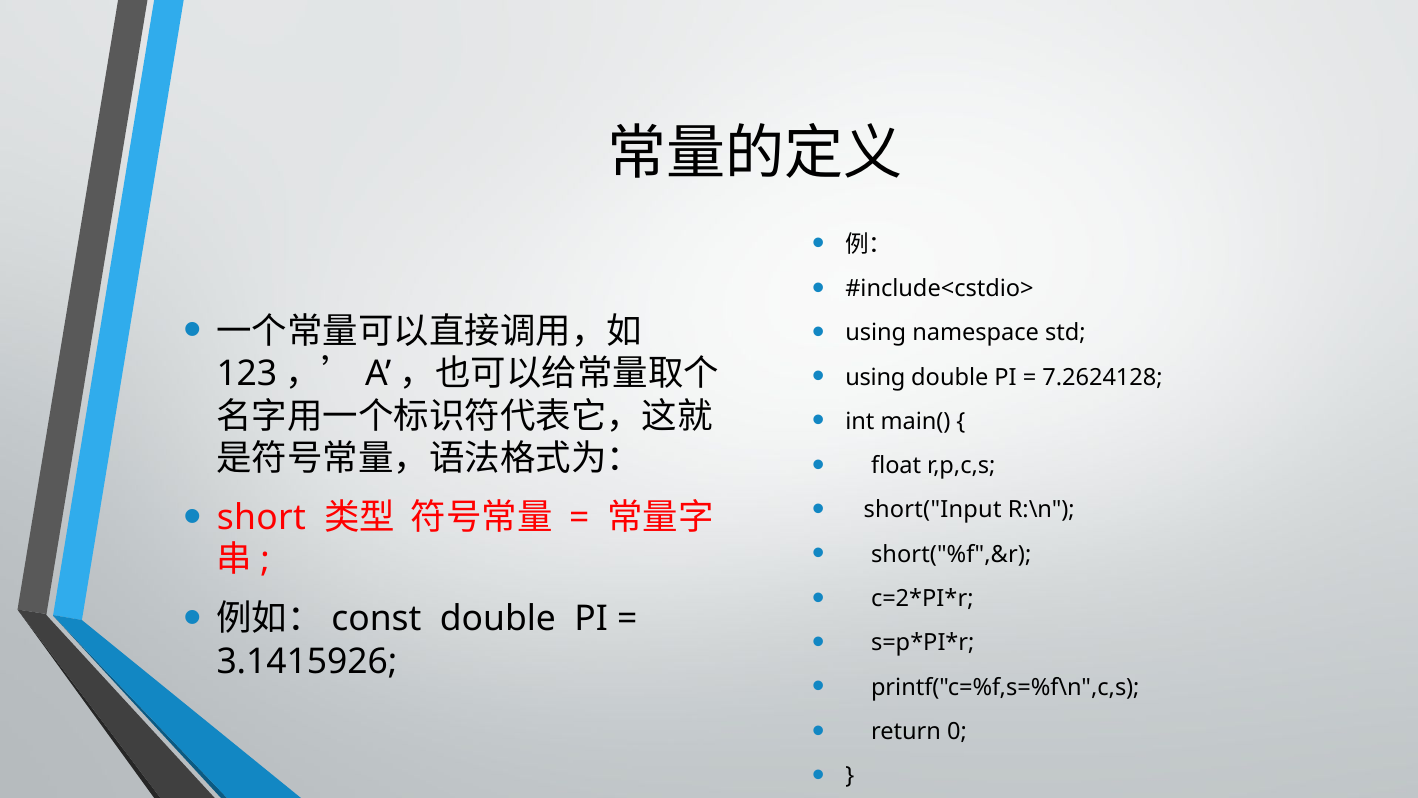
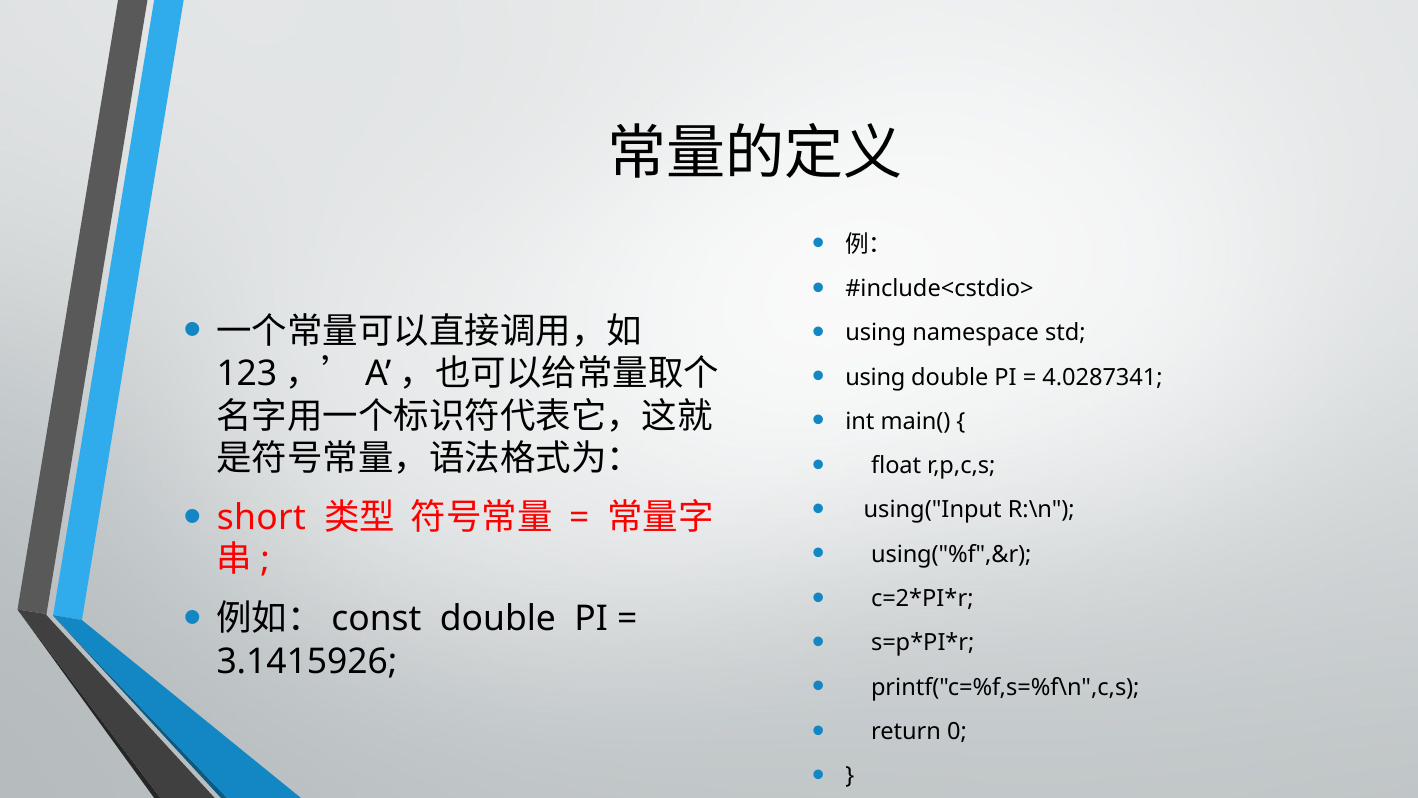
7.2624128: 7.2624128 -> 4.0287341 (1103, 377)
short("Input: short("Input -> using("Input (933, 510)
short("%f",&r: short("%f",&r -> using("%f",&r (951, 554)
